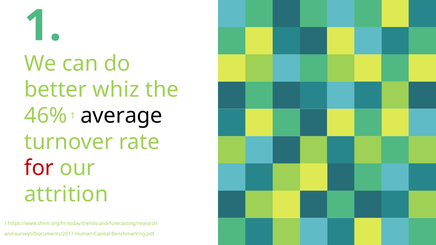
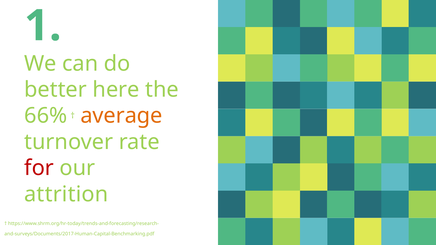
whiz: whiz -> here (116, 90)
46%: 46% -> 66% (46, 116)
average colour: black -> orange (122, 116)
